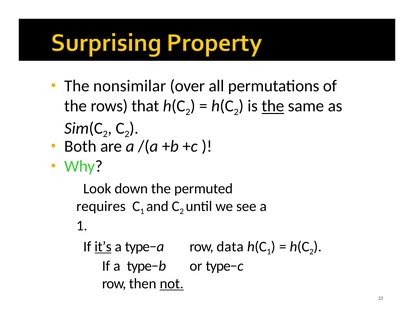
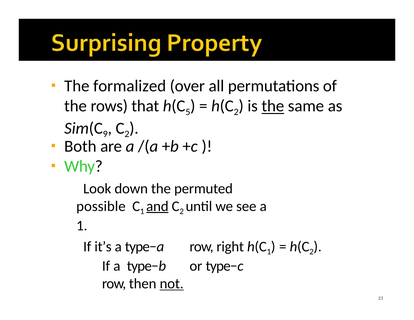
nonsimilar: nonsimilar -> formalized (130, 86)
2: 2 -> 5 (188, 112)
2: 2 -> 9 (105, 134)
requires: requires -> possible (101, 206)
and underline: none -> present (157, 206)
it’s underline: present -> none (103, 247)
data: data -> right (230, 247)
